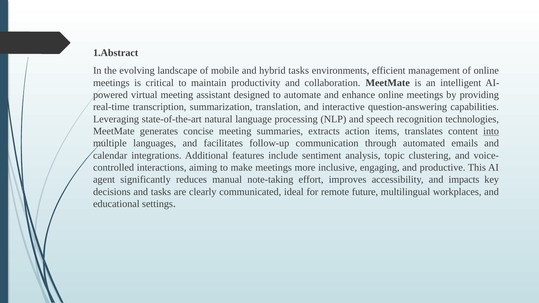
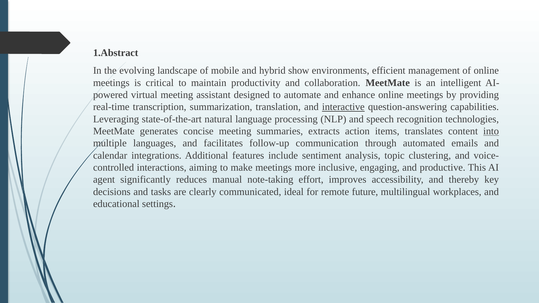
hybrid tasks: tasks -> show (299, 71)
interactive underline: none -> present (343, 107)
impacts: impacts -> thereby (464, 180)
